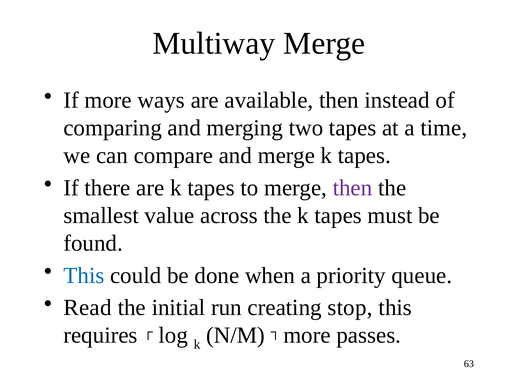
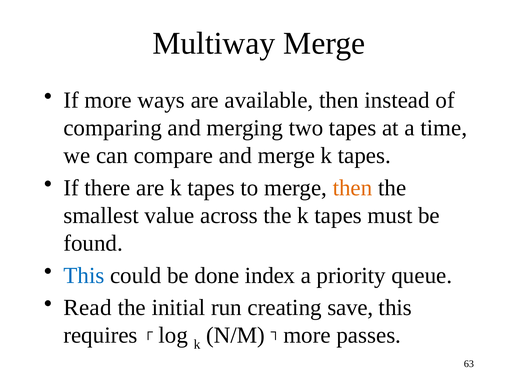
then colour: purple -> orange (353, 188)
when: when -> index (270, 275)
stop: stop -> save (350, 307)
